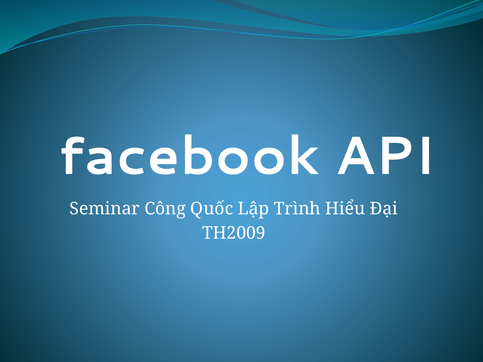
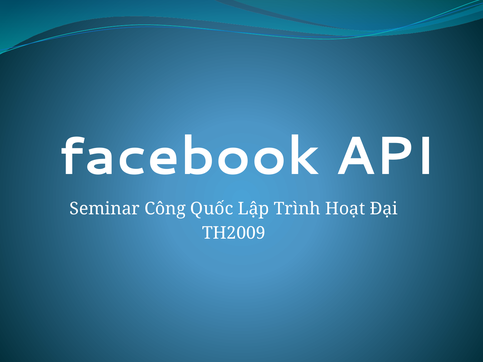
Hiểu: Hiểu -> Hoạt (345, 209)
